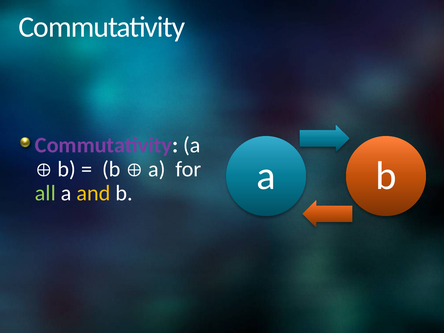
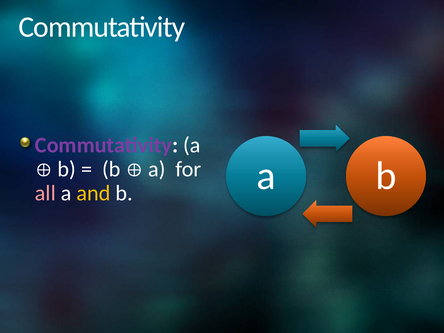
all colour: light green -> pink (45, 193)
